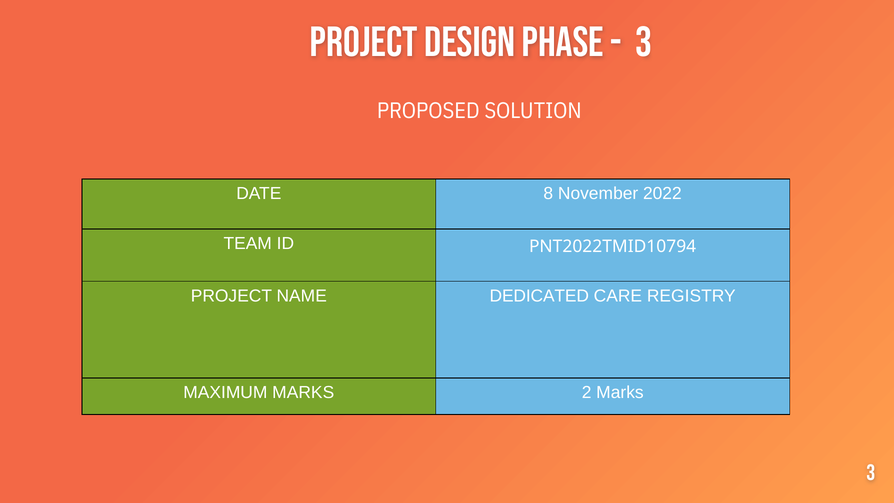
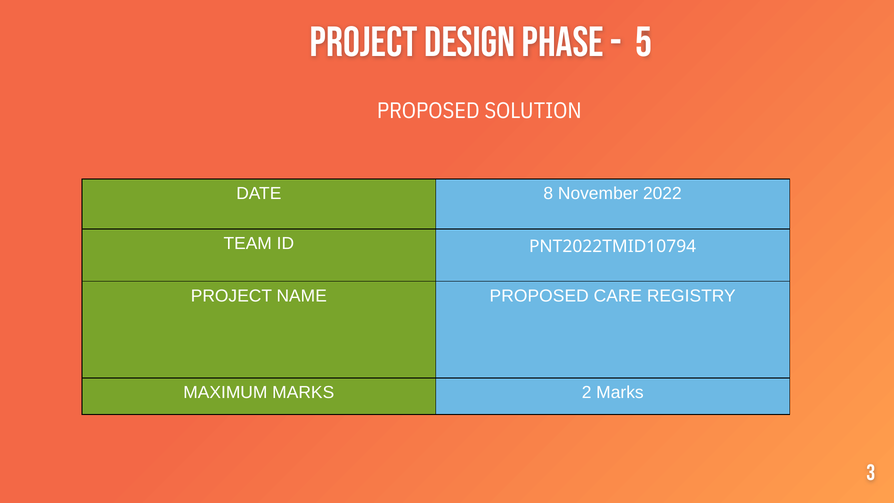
3: 3 -> 5 (644, 42)
NAME DEDICATED: DEDICATED -> PROPOSED (539, 296)
